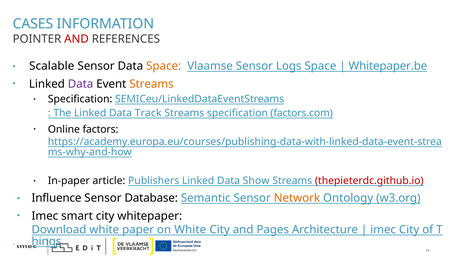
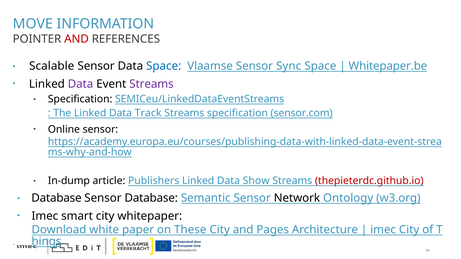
CASES: CASES -> MOVE (33, 24)
Space colour: orange -> blue (164, 66)
Logs: Logs -> Sync (289, 66)
Streams colour: orange -> purple (151, 84)
factors.com: factors.com -> sensor.com (302, 113)
Online factors: factors -> sensor (100, 130)
In-paper: In-paper -> In-dump (69, 181)
Influence: Influence -> Database (57, 198)
Network colour: orange -> black (297, 198)
on White: White -> These (190, 230)
